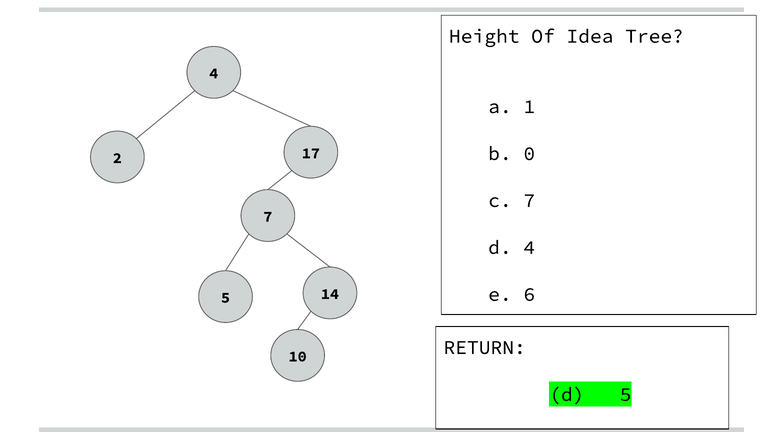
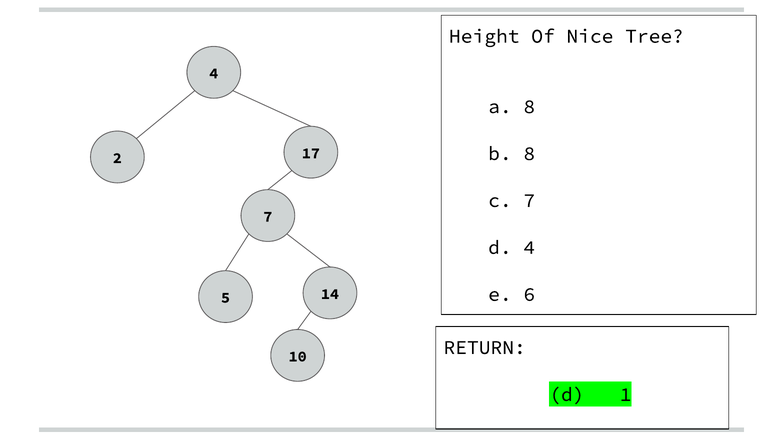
Idea: Idea -> Nice (590, 36)
a 1: 1 -> 8 (529, 107)
b 0: 0 -> 8 (529, 154)
d 5: 5 -> 1 (626, 395)
